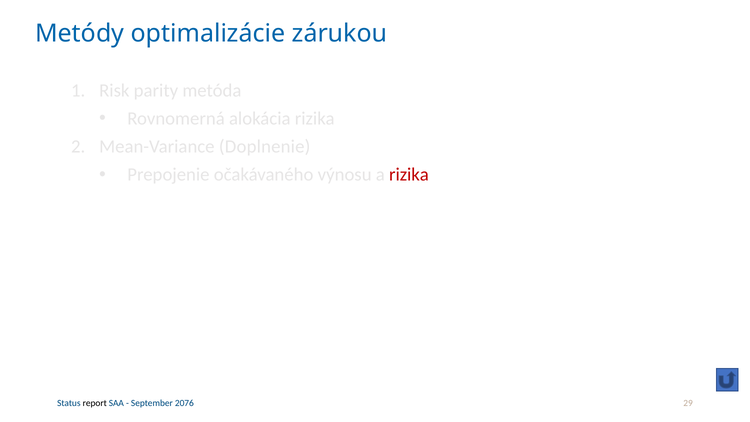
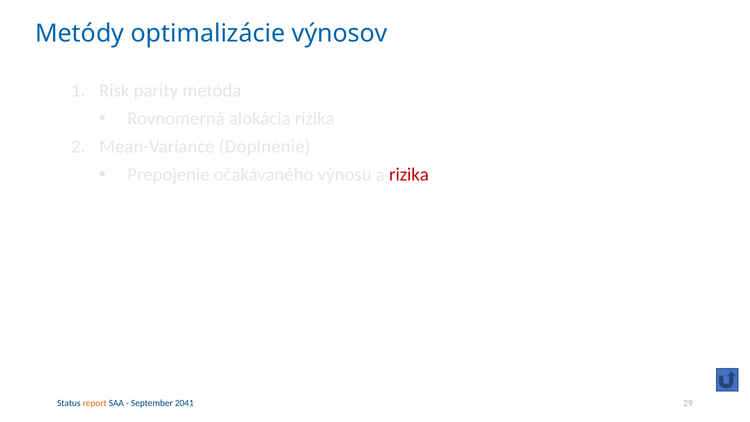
zárukou: zárukou -> výnosov (340, 33)
report colour: black -> orange (95, 403)
2076: 2076 -> 2041 (184, 403)
